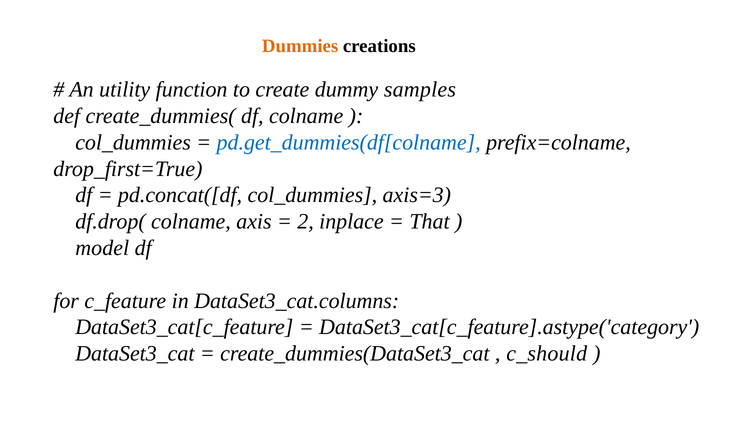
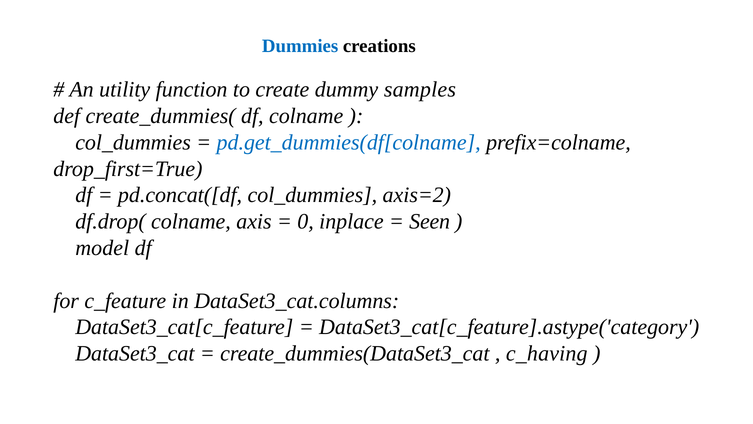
Dummies colour: orange -> blue (300, 46)
axis=3: axis=3 -> axis=2 (417, 195)
2: 2 -> 0 (306, 221)
That: That -> Seen (430, 221)
c_should: c_should -> c_having (547, 353)
